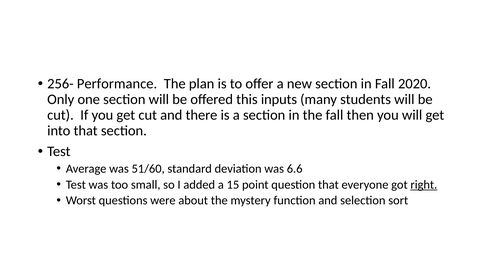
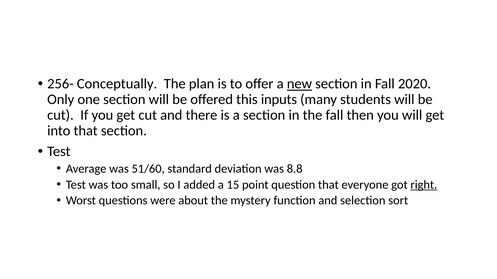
Performance: Performance -> Conceptually (117, 84)
new underline: none -> present (299, 84)
6.6: 6.6 -> 8.8 (295, 169)
